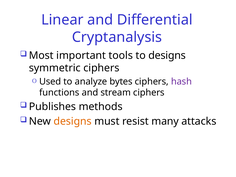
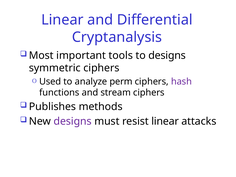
bytes: bytes -> perm (121, 82)
designs colour: orange -> purple (73, 121)
resist many: many -> linear (165, 121)
